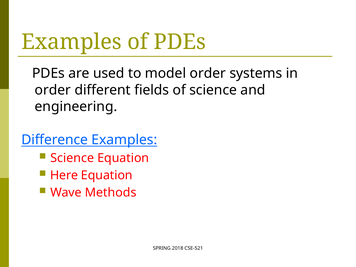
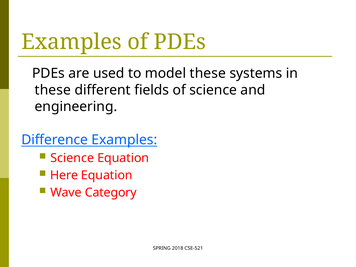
model order: order -> these (208, 73)
order: order -> these (53, 90)
Methods: Methods -> Category (111, 193)
